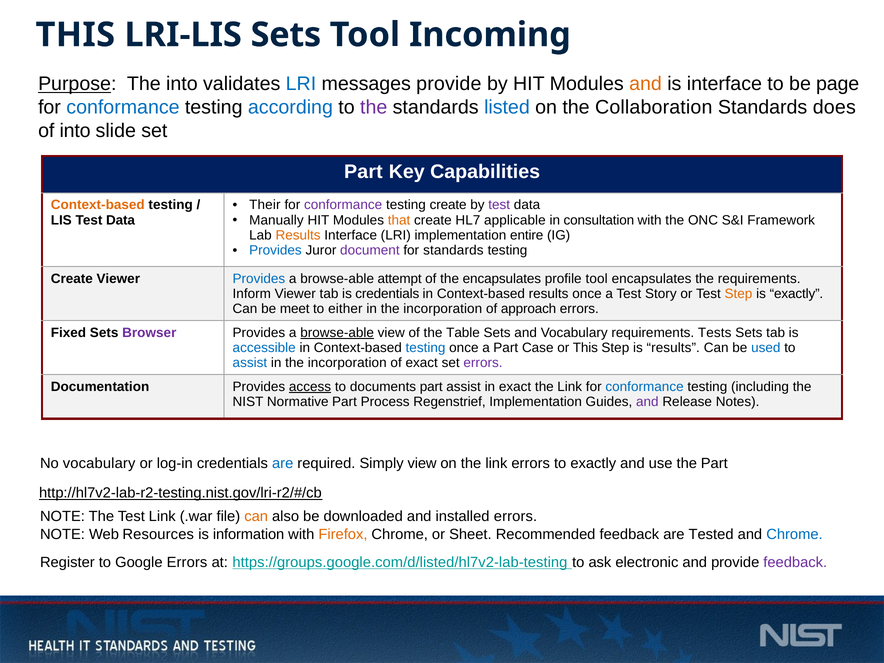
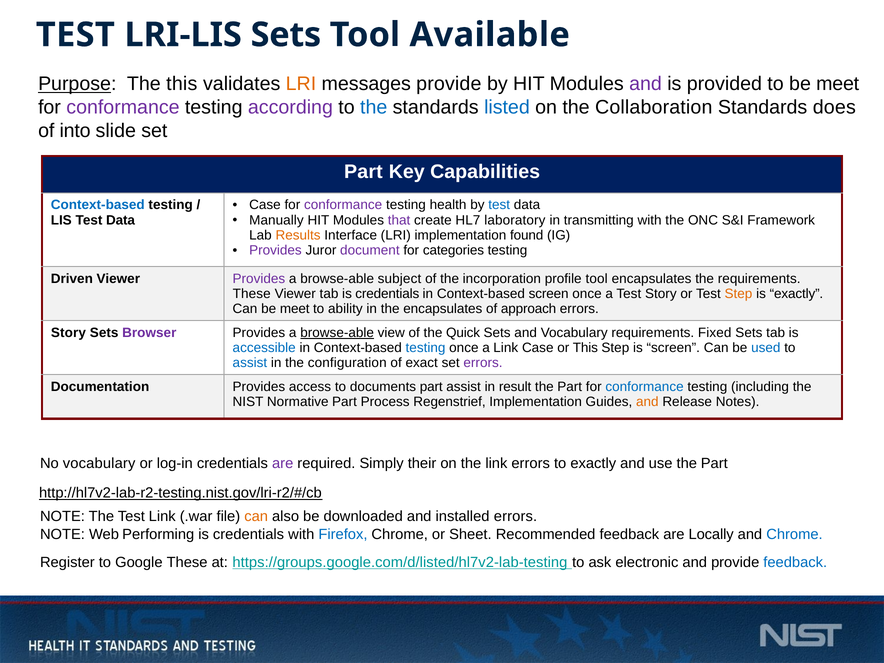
THIS: THIS -> TEST (75, 35)
Incoming: Incoming -> Available (490, 35)
The into: into -> this (182, 84)
LRI colour: blue -> orange (301, 84)
and colour: orange -> purple (646, 84)
is interface: interface -> provided (724, 84)
to be page: page -> meet (838, 84)
conformance colour: blue -> purple (123, 107)
according colour: blue -> purple (290, 107)
the colour: purple -> blue (374, 107)
Context-based colour: orange -> blue (98, 205)
Their: Their -> Case (265, 205)
create: create -> health (448, 205)
test colour: purple -> blue (499, 205)
that colour: orange -> purple (399, 220)
applicable: applicable -> laboratory (515, 220)
consultation: consultation -> transmitting (599, 220)
entire: entire -> found (527, 235)
Provides colour: blue -> purple (275, 250)
for standards: standards -> categories (453, 250)
Create: Create -> Driven (72, 279)
Provides colour: blue -> purple (259, 279)
attempt: attempt -> subject (399, 279)
the encapsulates: encapsulates -> incorporation (502, 279)
Inform: Inform -> These (252, 294)
Context-based results: results -> screen (549, 294)
either: either -> ability (345, 309)
incorporation: incorporation -> encapsulates (443, 309)
Fixed: Fixed -> Story (68, 333)
Table: Table -> Quick (463, 333)
Tests: Tests -> Fixed (715, 333)
a Part: Part -> Link (506, 348)
is results: results -> screen (673, 348)
incorporation: incorporation -> configuration (347, 363)
access underline: present -> none (310, 387)
in exact: exact -> result (515, 387)
Link: Link -> Part (570, 387)
and colour: purple -> orange (647, 402)
are colour: blue -> purple (283, 464)
Simply view: view -> their (422, 464)
Resources: Resources -> Performing (158, 534)
information: information -> credentials (249, 534)
Firefox colour: orange -> blue (343, 534)
Tested: Tested -> Locally (711, 534)
Google Errors: Errors -> These (187, 562)
feedback colour: purple -> blue (795, 562)
